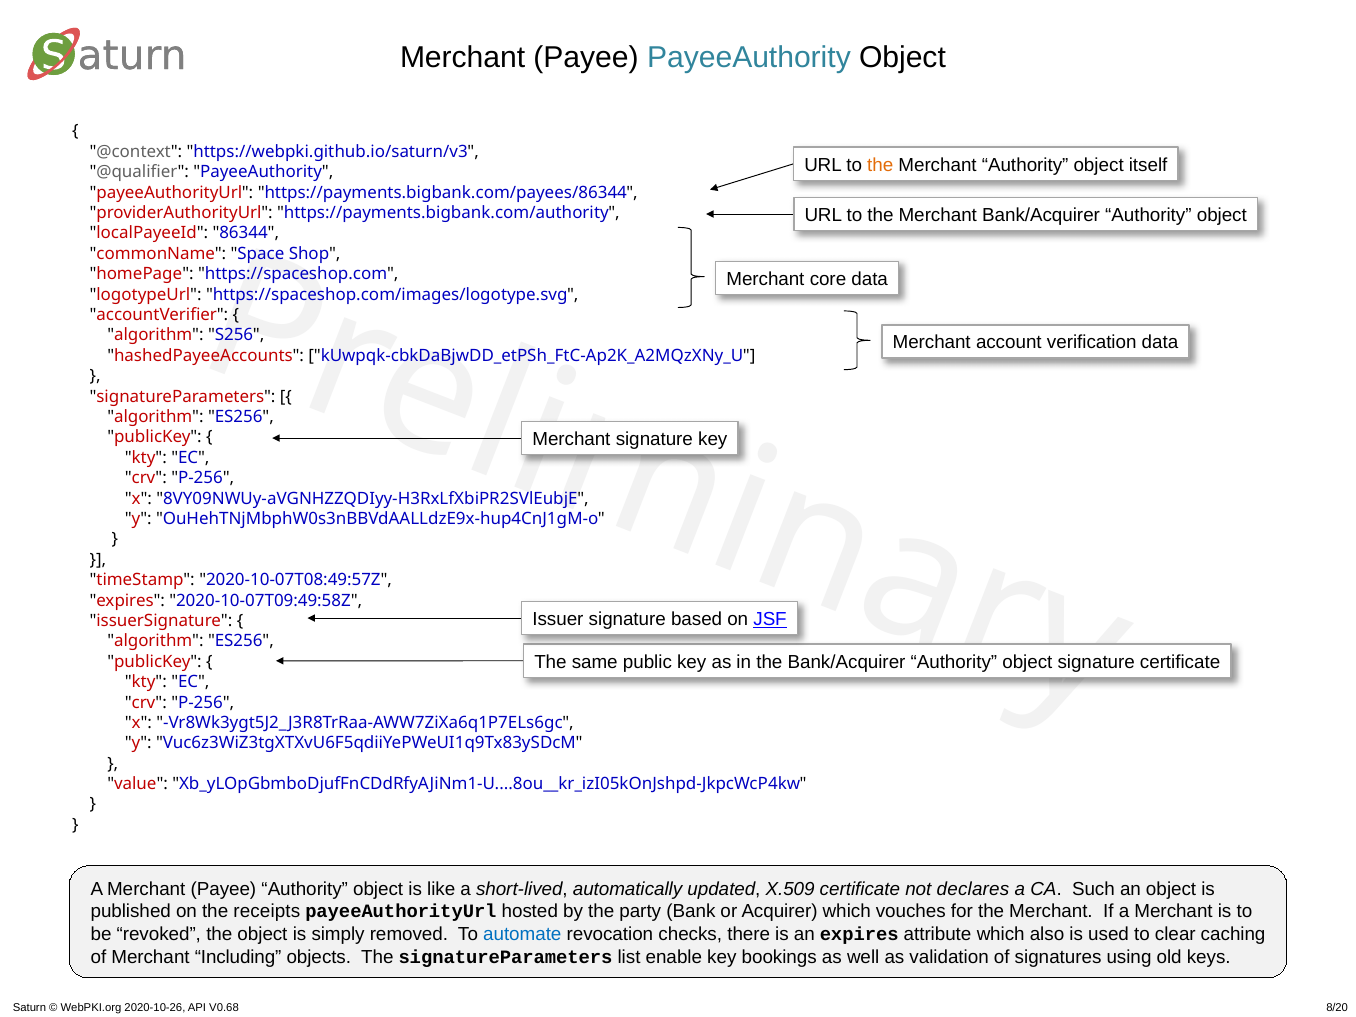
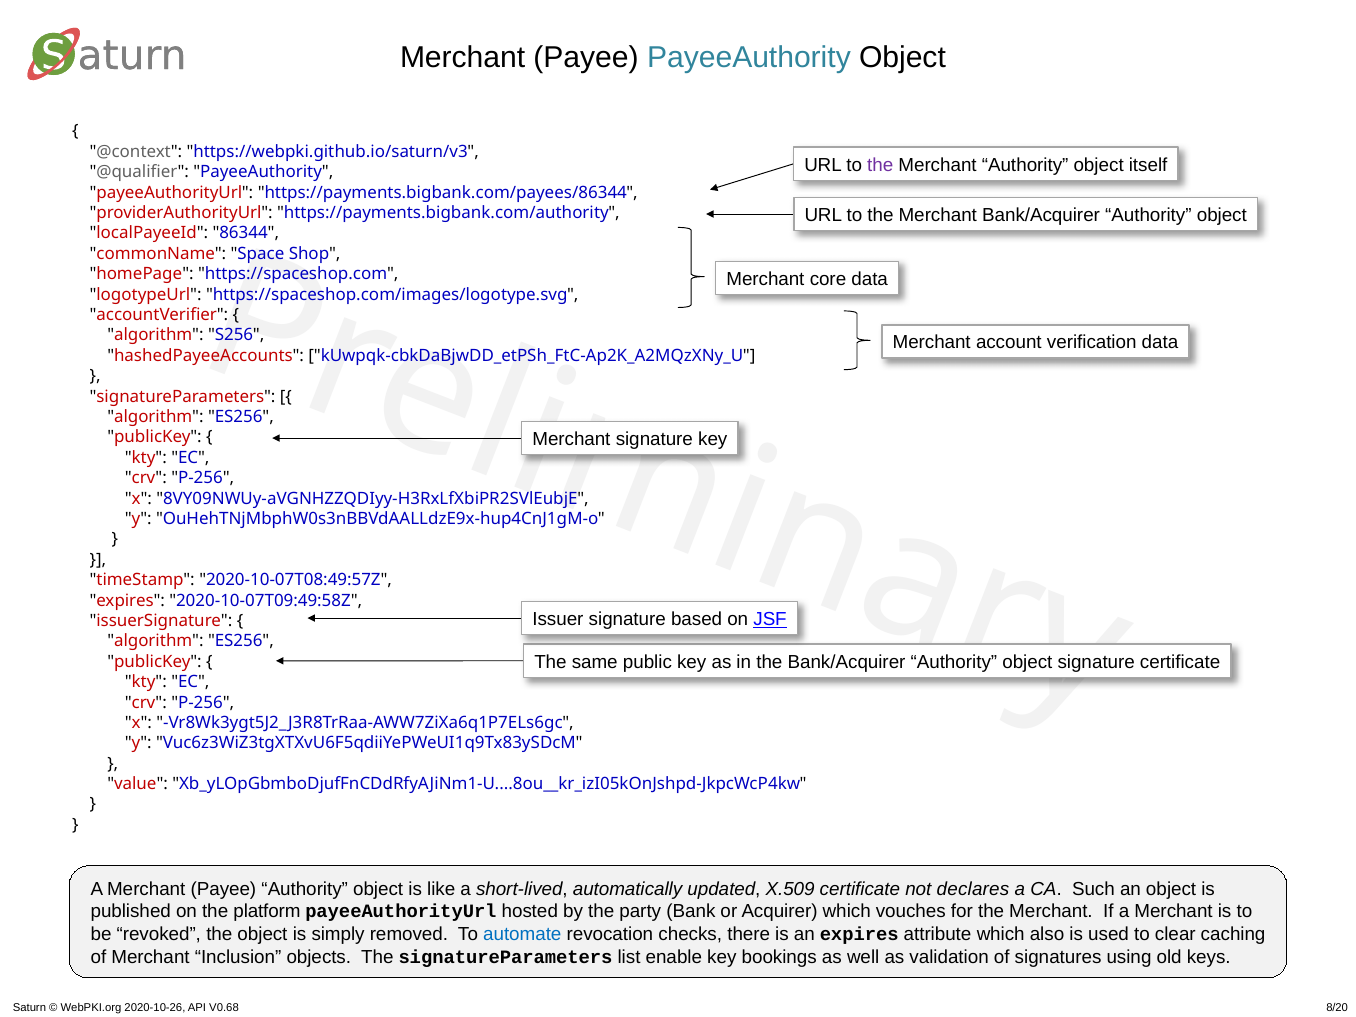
the colour: orange -> purple (880, 165)
receipts: receipts -> platform (267, 912)
Including: Including -> Inclusion (238, 957)
